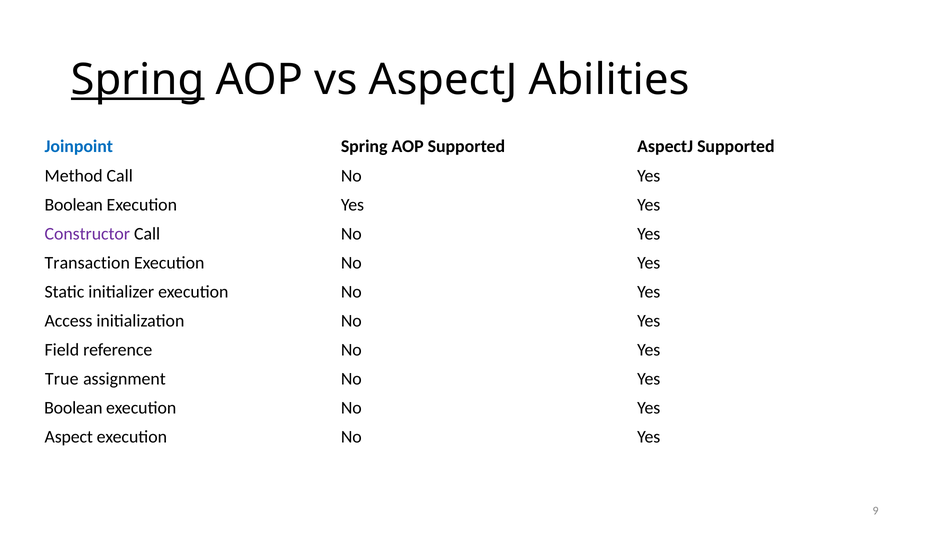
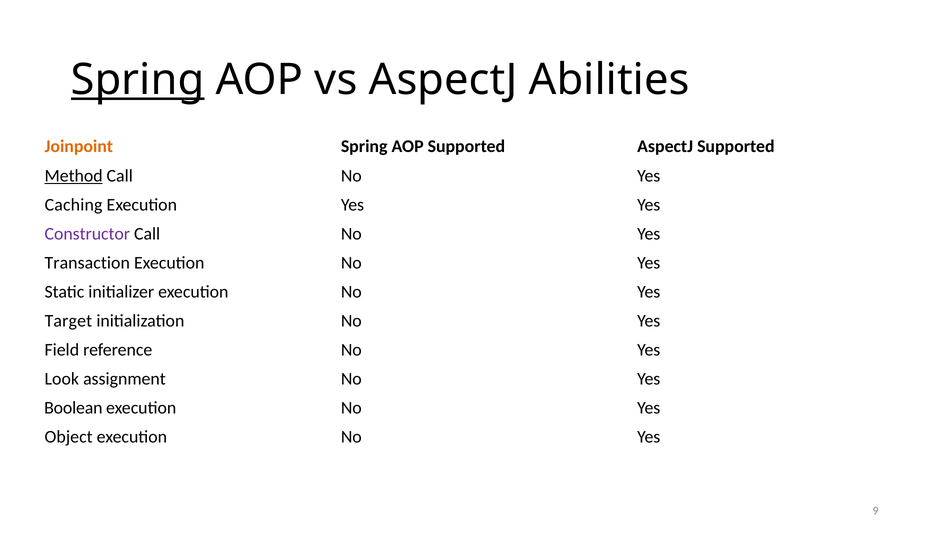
Joinpoint colour: blue -> orange (79, 147)
Method underline: none -> present (74, 176)
Boolean: Boolean -> Caching (74, 205)
Access: Access -> Target (68, 321)
True: True -> Look (62, 379)
Aspect: Aspect -> Object (69, 437)
